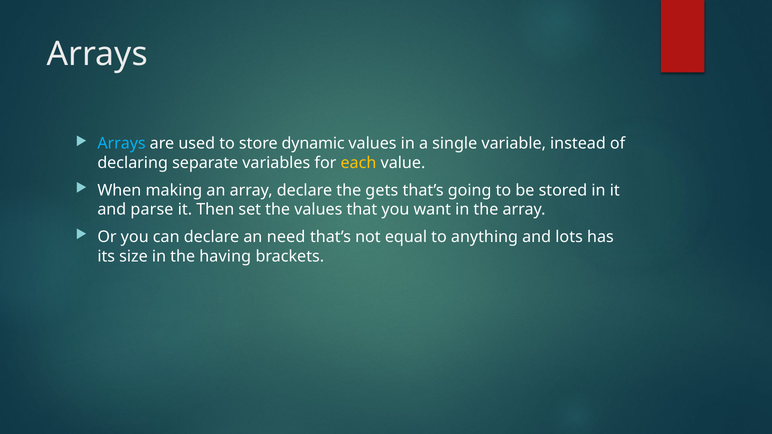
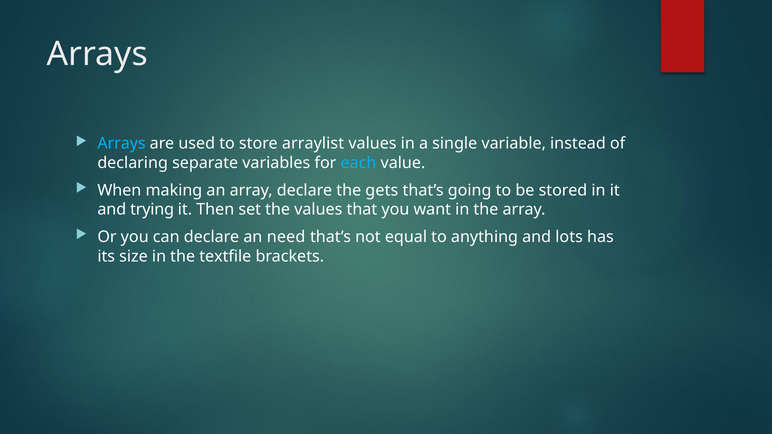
dynamic: dynamic -> arraylist (313, 144)
each colour: yellow -> light blue (358, 163)
parse: parse -> trying (152, 210)
having: having -> textfile (225, 256)
